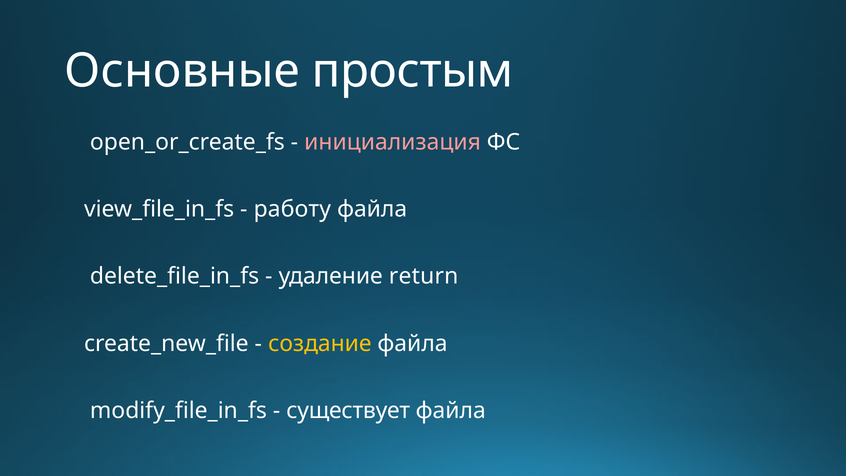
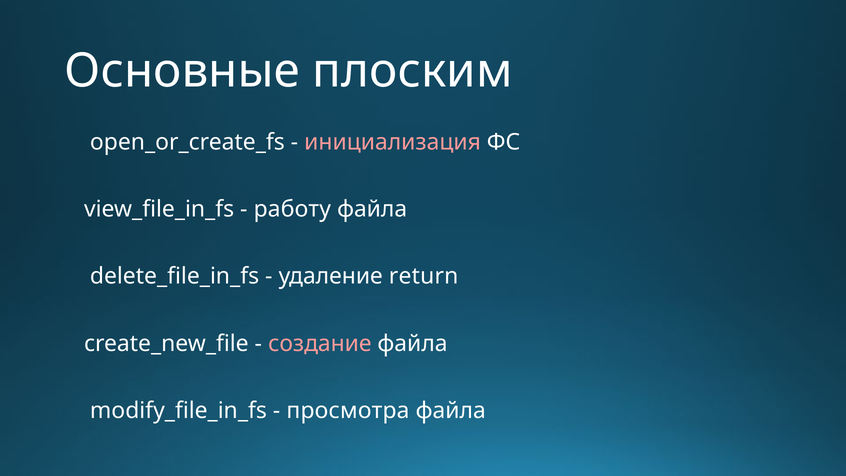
простым: простым -> плоским (412, 71)
создание colour: yellow -> pink (320, 343)
существует: существует -> просмотра (348, 410)
